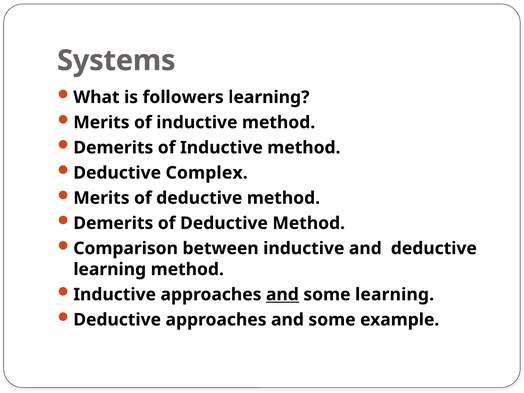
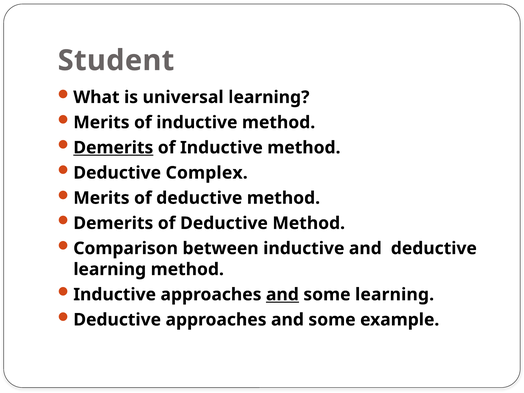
Systems: Systems -> Student (116, 61)
followers: followers -> universal (183, 97)
Demerits underline: none -> present (113, 148)
